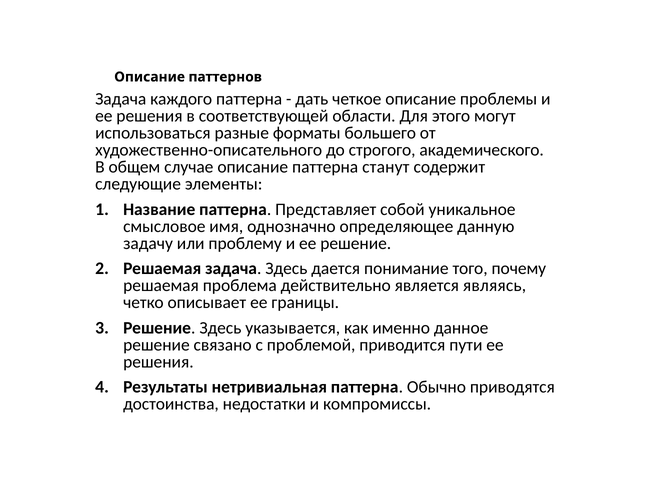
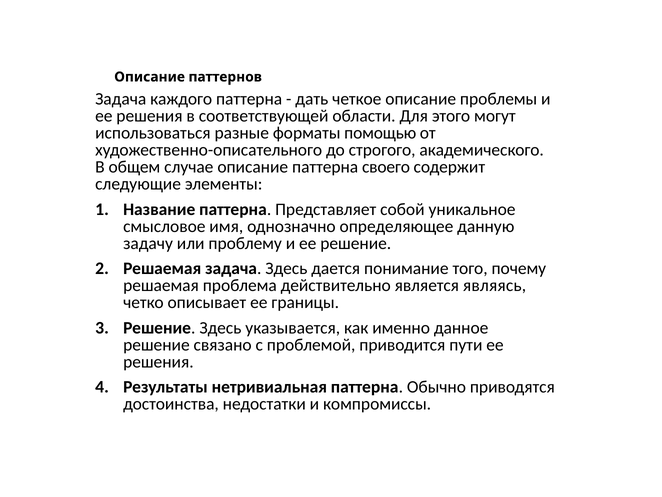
большего: большего -> помощью (380, 133)
станут: станут -> своего (386, 167)
